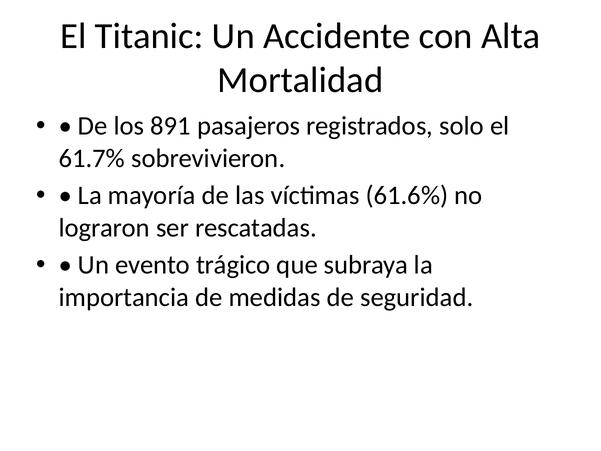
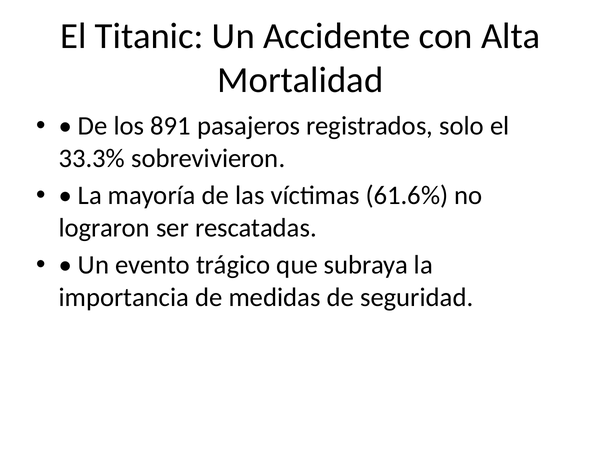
61.7%: 61.7% -> 33.3% (92, 158)
